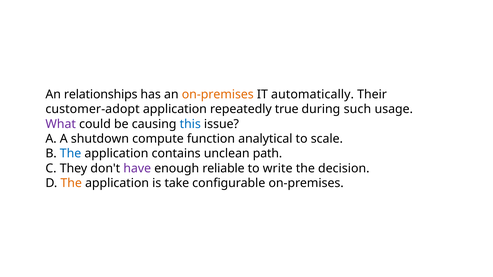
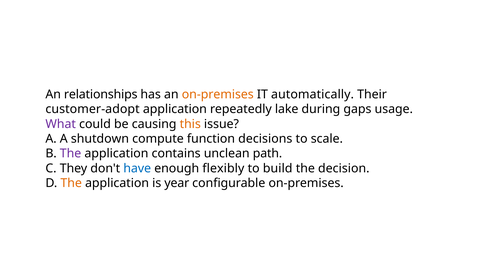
true: true -> lake (287, 109)
such: such -> gaps (357, 109)
this colour: blue -> orange (190, 124)
analytical: analytical -> decisions (265, 139)
The colour: blue -> purple (71, 154)
have colour: purple -> blue (137, 169)
reliable: reliable -> flexibly (223, 169)
write: write -> build (278, 169)
take: take -> year (177, 183)
